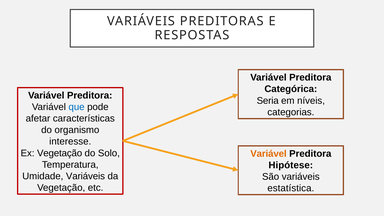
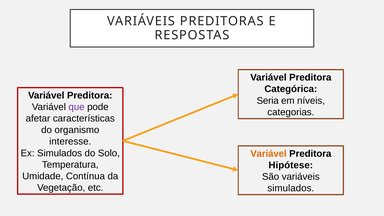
que colour: blue -> purple (77, 107)
Ex Vegetação: Vegetação -> Simulados (60, 153)
Umidade Variáveis: Variáveis -> Contínua (85, 176)
estatística: estatística -> simulados (291, 188)
